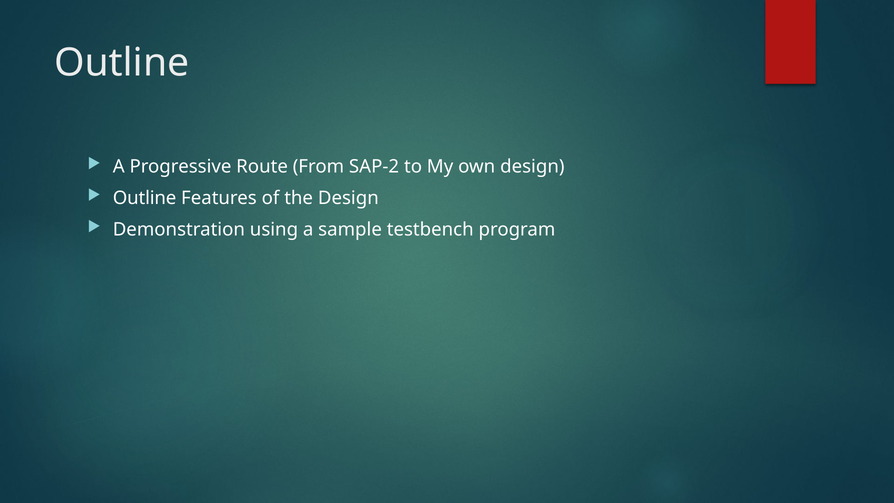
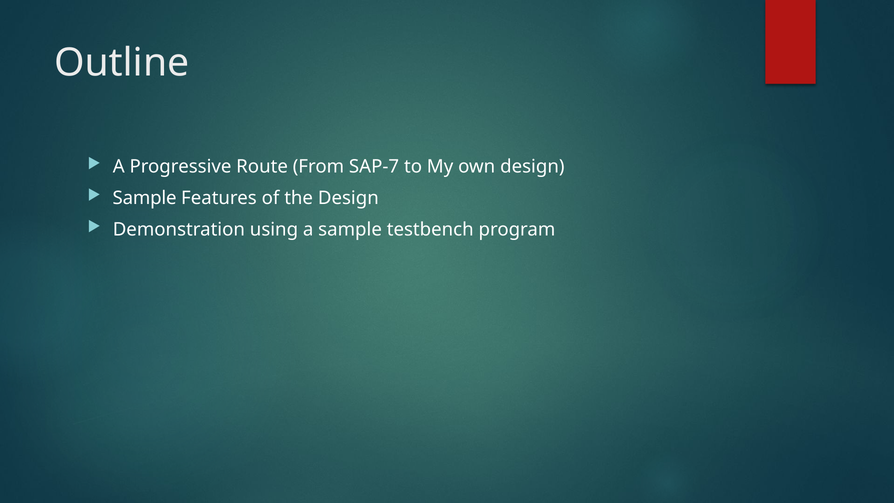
SAP-2: SAP-2 -> SAP-7 (374, 166)
Outline: Outline -> Sample (145, 198)
